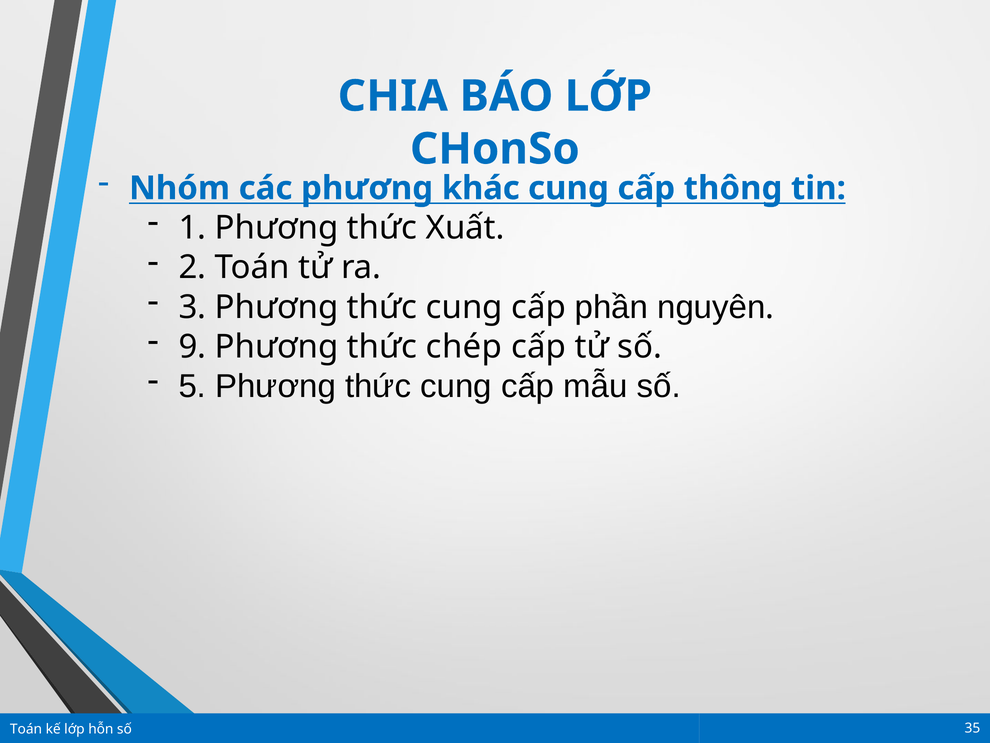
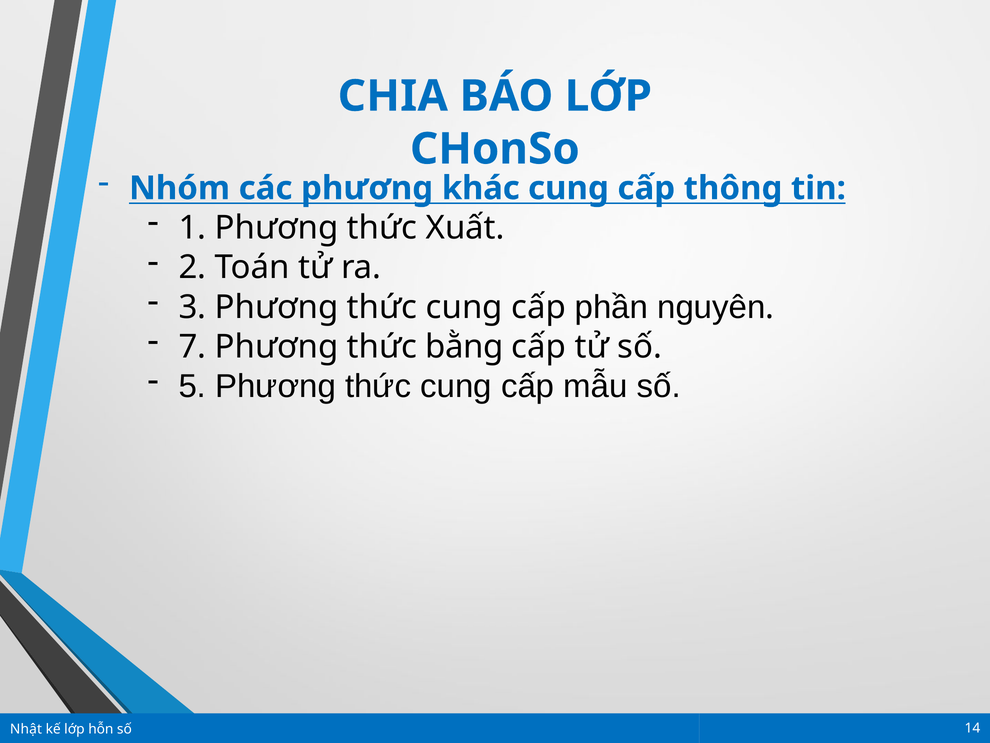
9: 9 -> 7 (192, 347)
chép: chép -> bằng (464, 347)
Toán: Toán -> Nhật (26, 729)
35: 35 -> 14 (972, 728)
